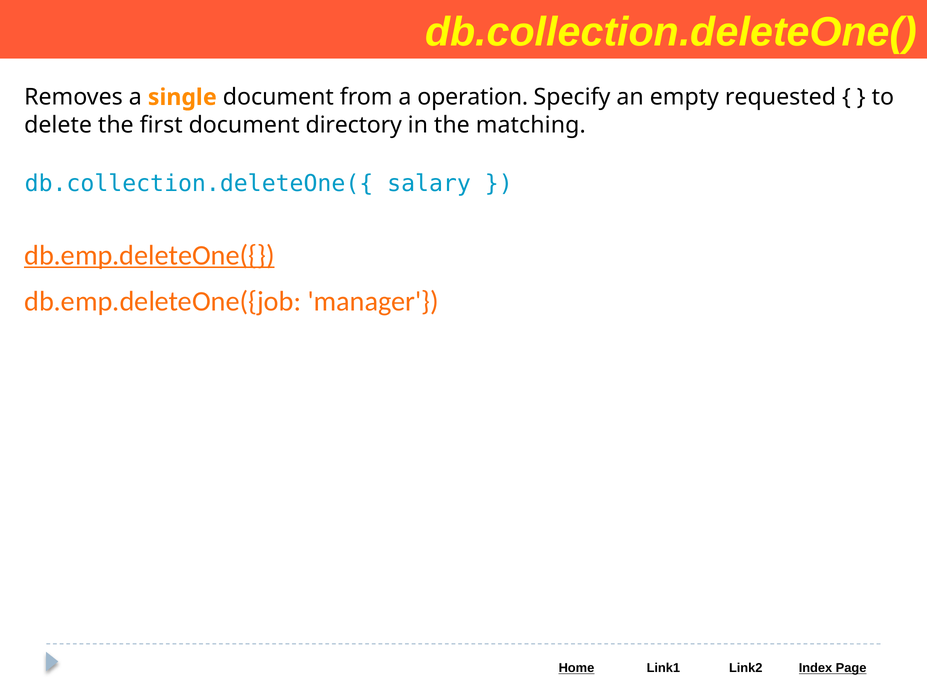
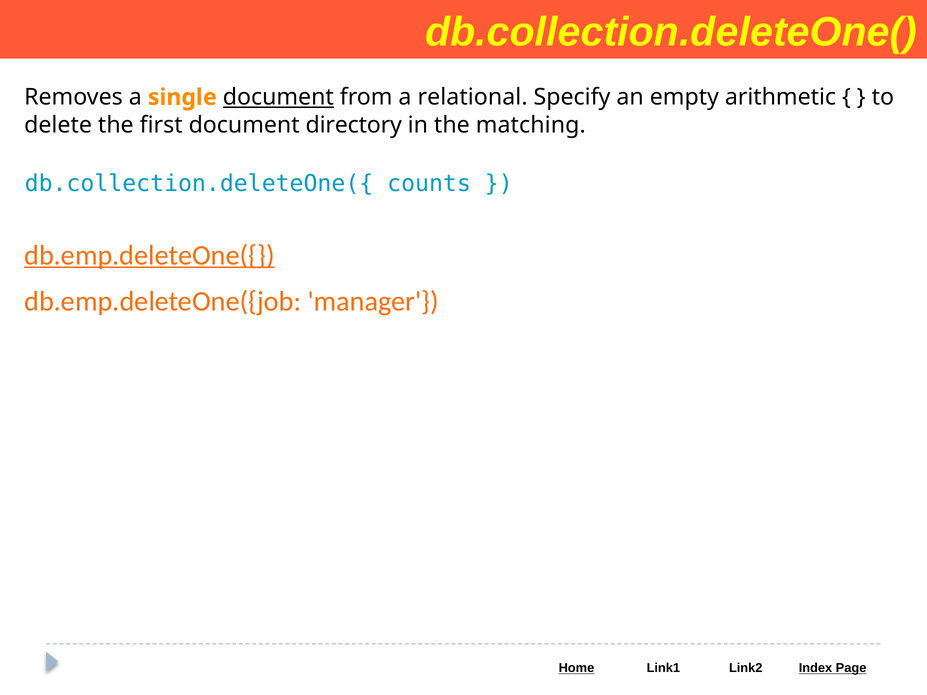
document underline: none -> present (278, 97)
operation: operation -> relational (473, 97)
requested: requested -> arithmetic (780, 97)
salary: salary -> counts (429, 183)
